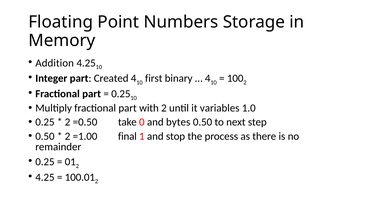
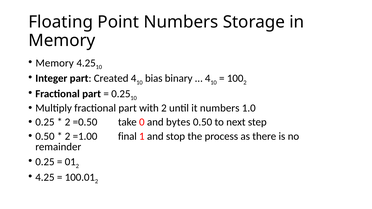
Addition: Addition -> Memory (55, 63)
first: first -> bias (154, 79)
it variables: variables -> numbers (220, 108)
